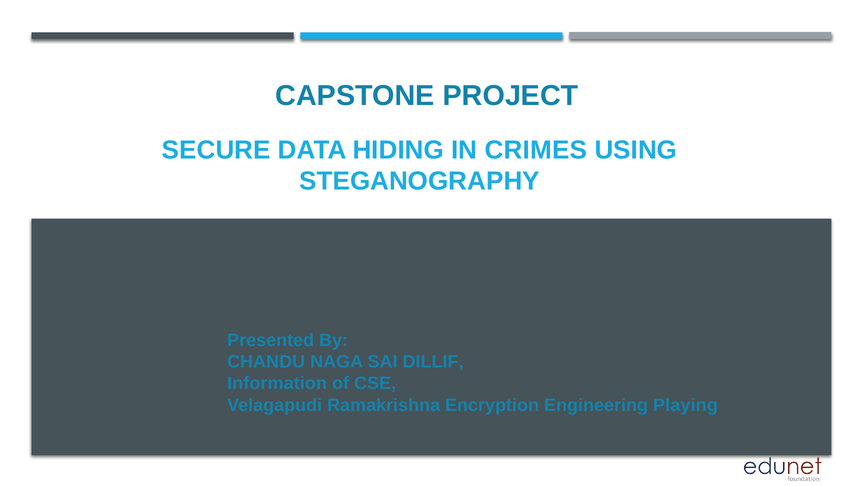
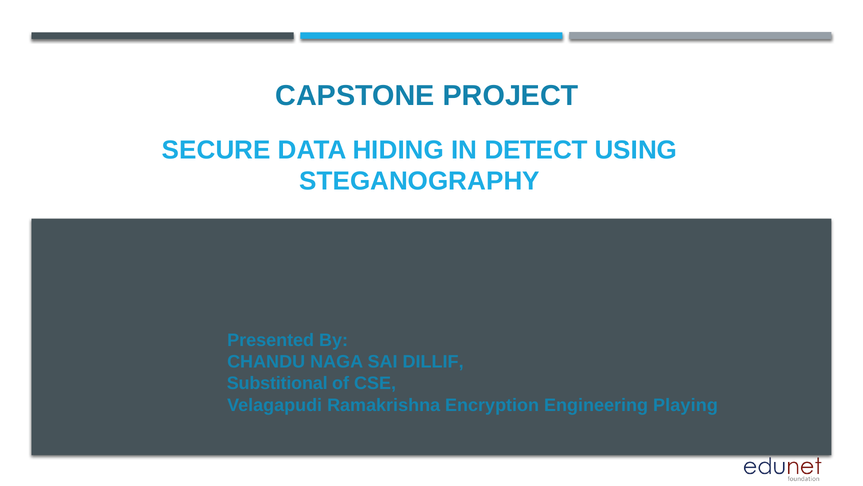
CRIMES: CRIMES -> DETECT (536, 150)
Information: Information -> Substitional (277, 383)
